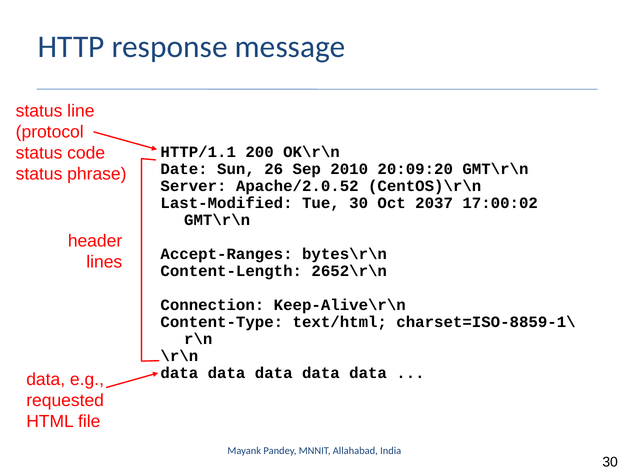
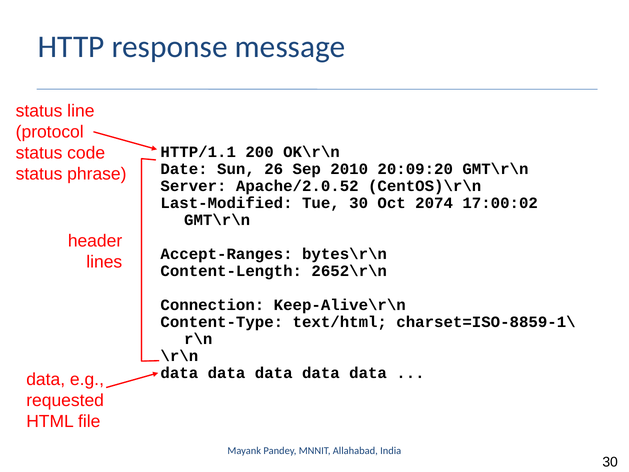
2037: 2037 -> 2074 (434, 203)
